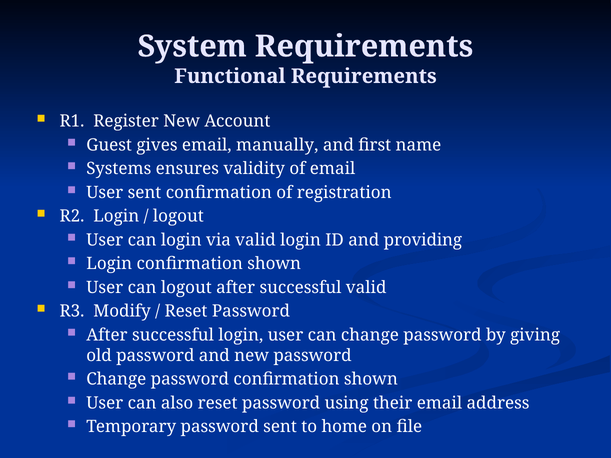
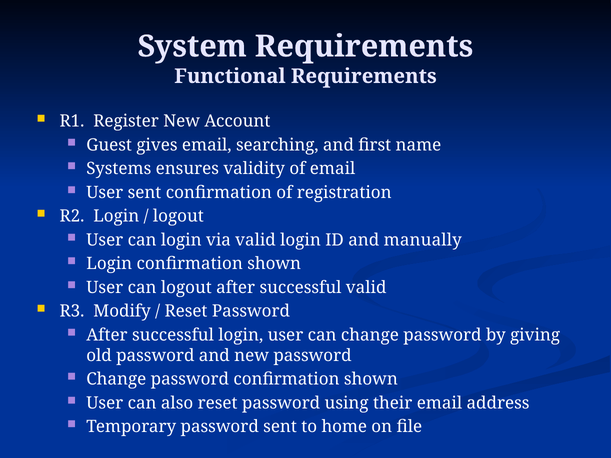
manually: manually -> searching (277, 145)
providing: providing -> manually (423, 240)
